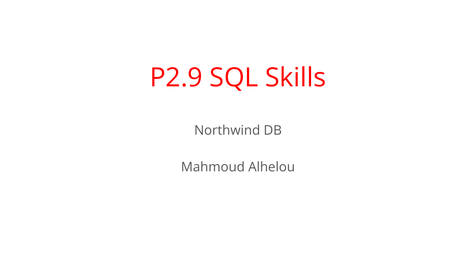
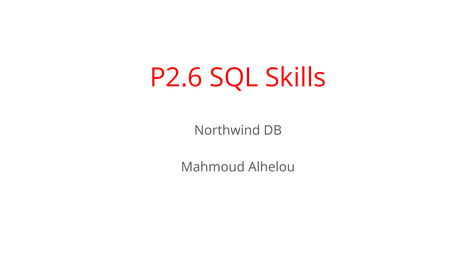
P2.9: P2.9 -> P2.6 (176, 78)
